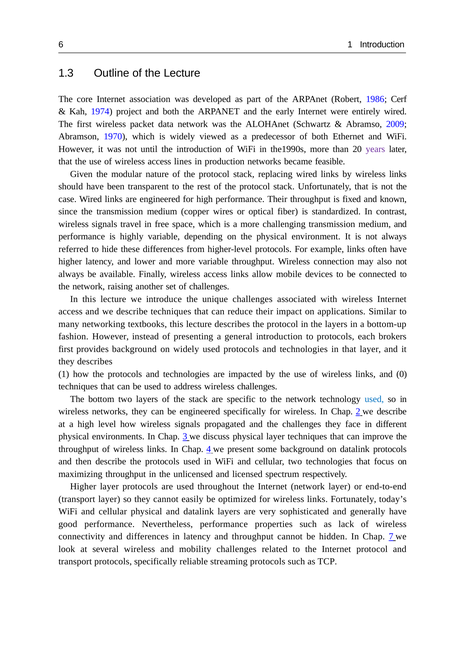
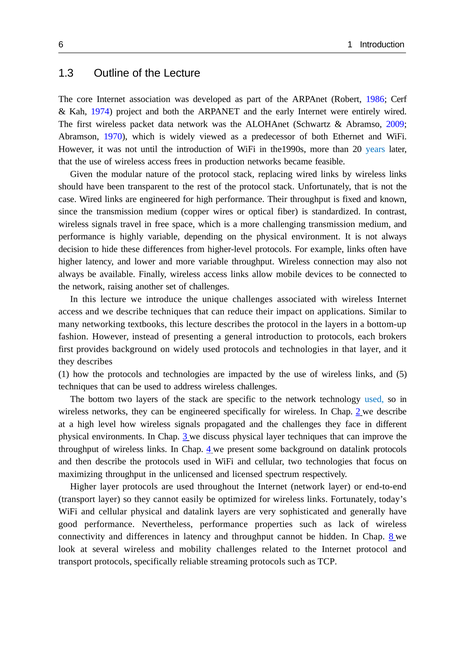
years colour: purple -> blue (375, 149)
lines: lines -> frees (183, 162)
referred: referred -> decision (74, 249)
0: 0 -> 5 (402, 375)
7: 7 -> 8 (391, 537)
